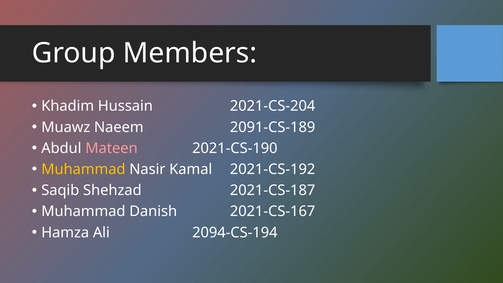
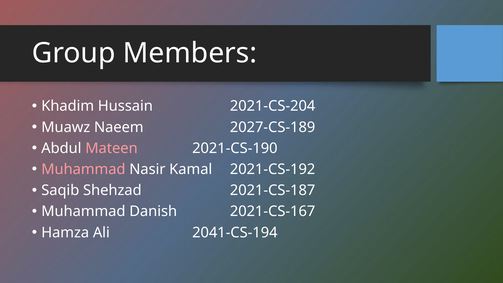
2091-CS-189: 2091-CS-189 -> 2027-CS-189 (273, 127)
Muhammad colour: yellow -> pink (83, 169)
2094-CS-194: 2094-CS-194 -> 2041-CS-194 (235, 232)
